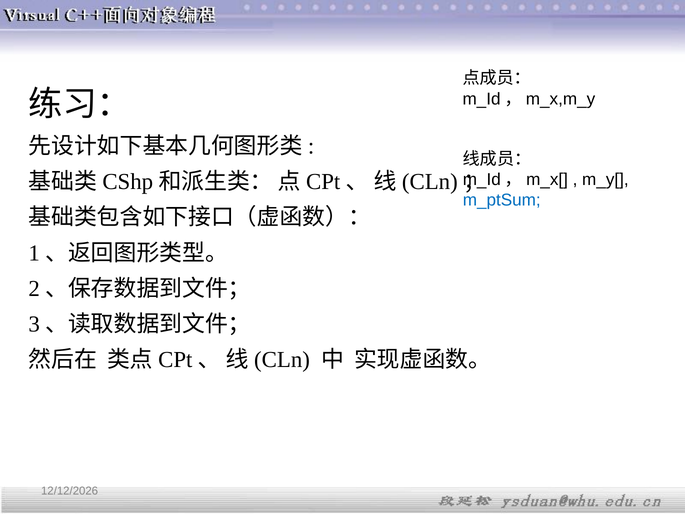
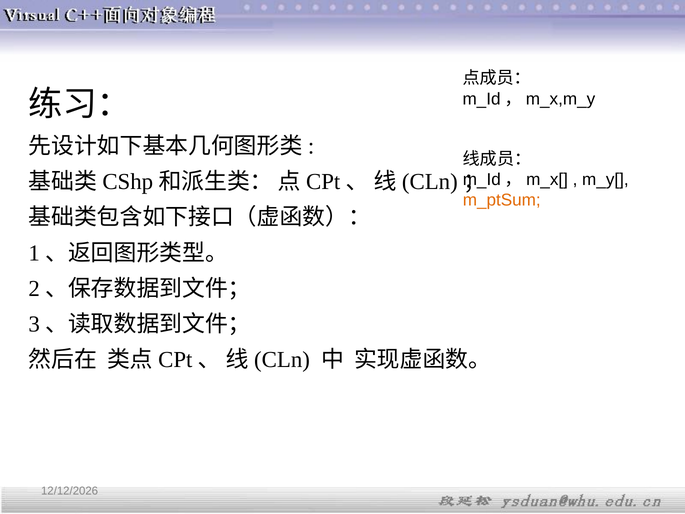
m_ptSum colour: blue -> orange (502, 200)
